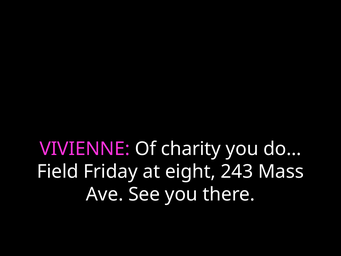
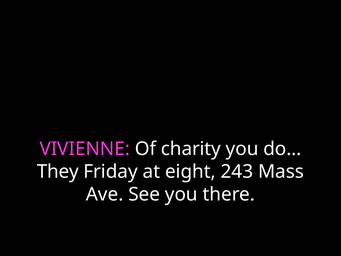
Field: Field -> They (58, 172)
